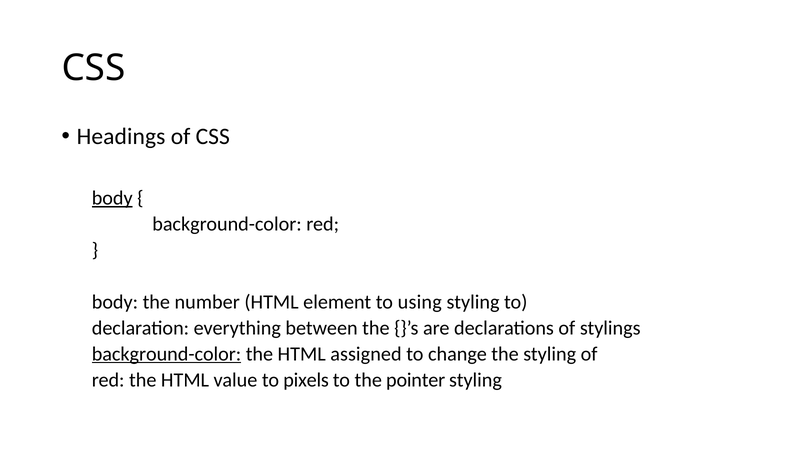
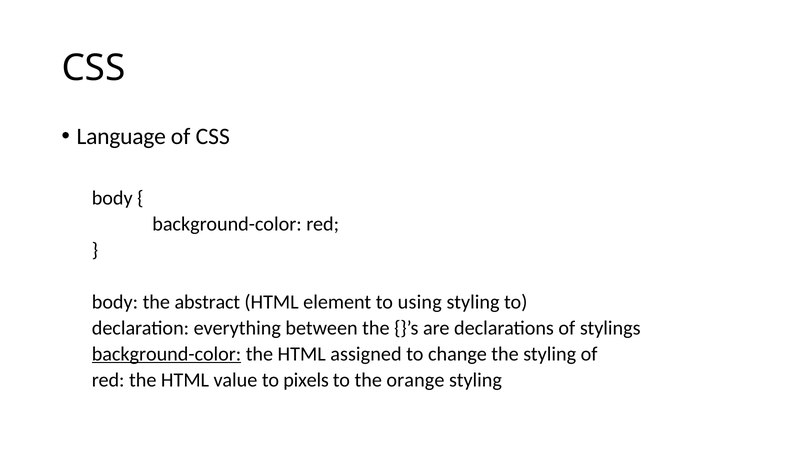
Headings: Headings -> Language (121, 136)
body underline: present -> none (112, 198)
number: number -> abstract (207, 302)
pointer: pointer -> orange (415, 380)
